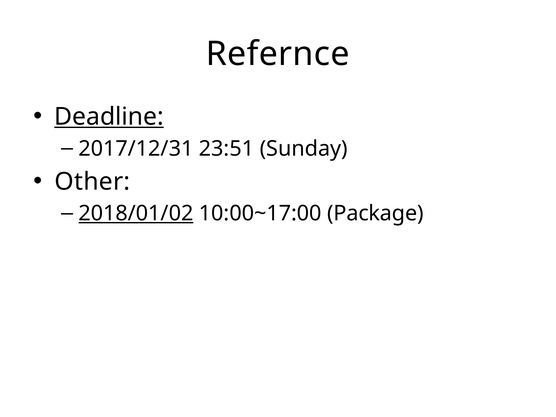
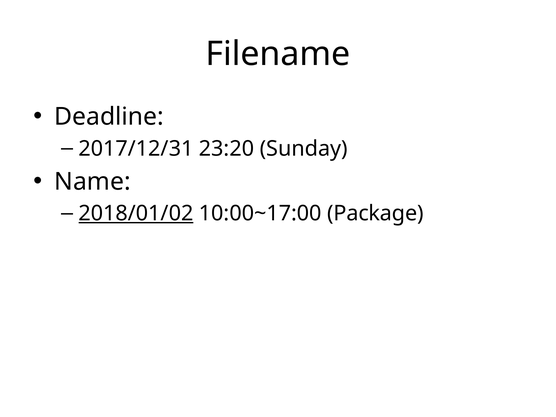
Refernce: Refernce -> Filename (278, 54)
Deadline underline: present -> none (109, 117)
23:51: 23:51 -> 23:20 (227, 149)
Other: Other -> Name (92, 182)
